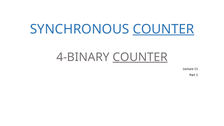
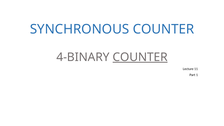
COUNTER underline: present -> none (163, 29)
